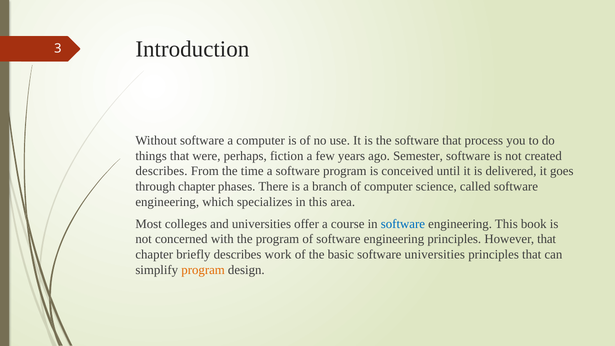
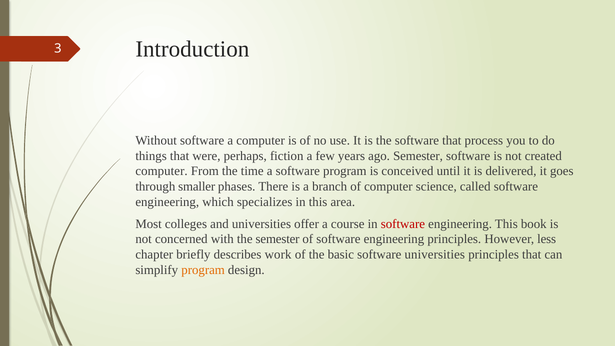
describes: describes -> computer (162, 171)
through chapter: chapter -> smaller (197, 187)
software colour: blue -> red (403, 224)
the program: program -> semester (278, 239)
However that: that -> less (547, 239)
